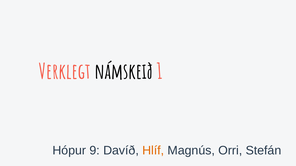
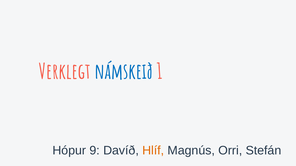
námskeið colour: black -> blue (124, 72)
